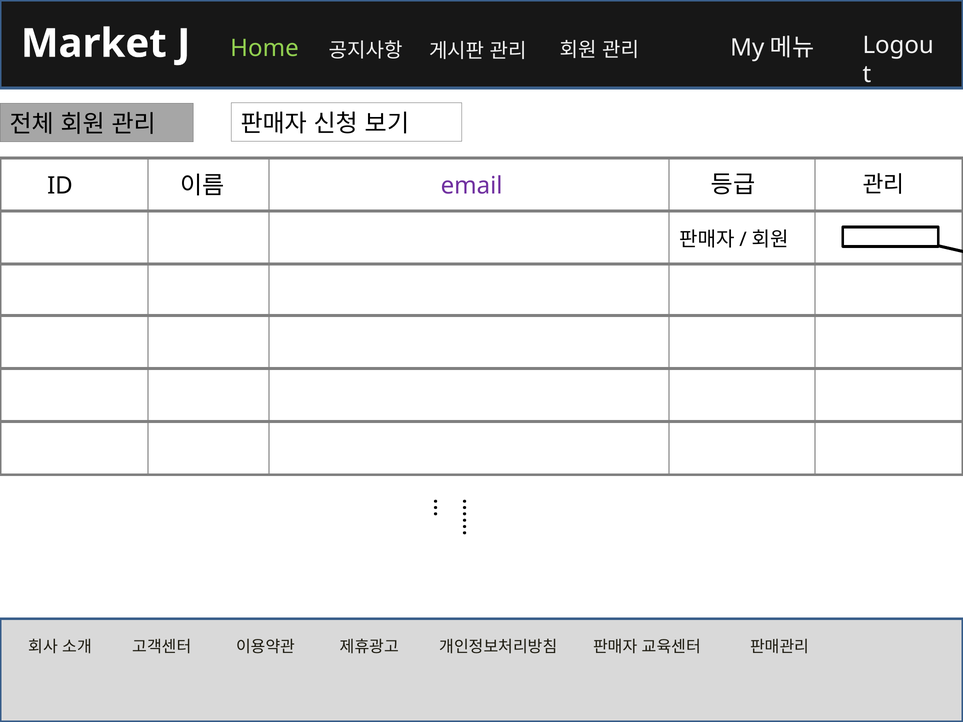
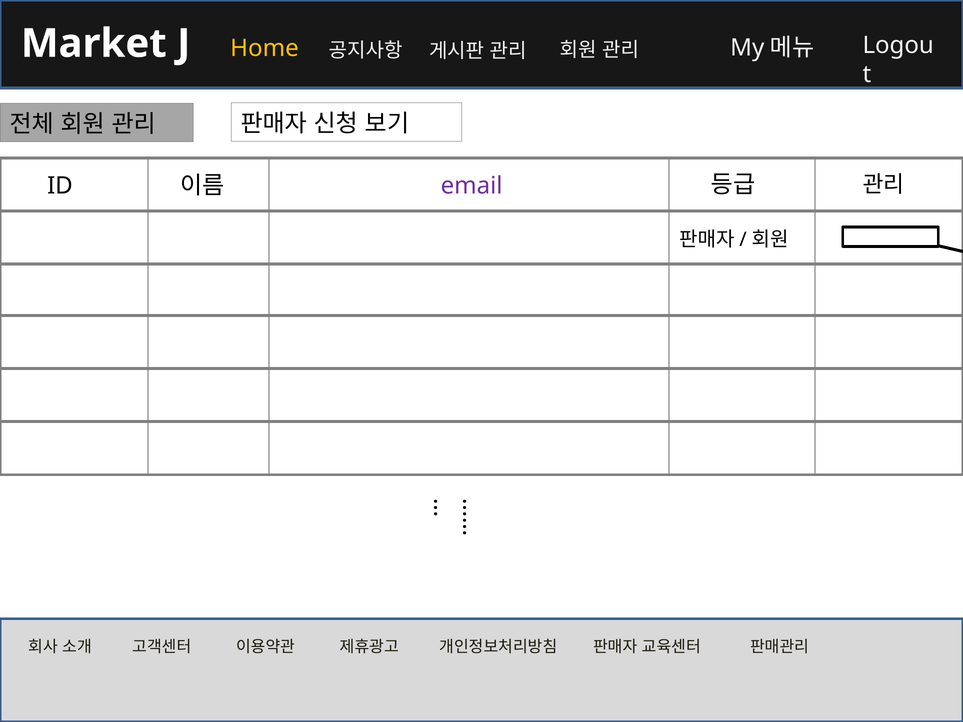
Home colour: light green -> yellow (264, 49)
